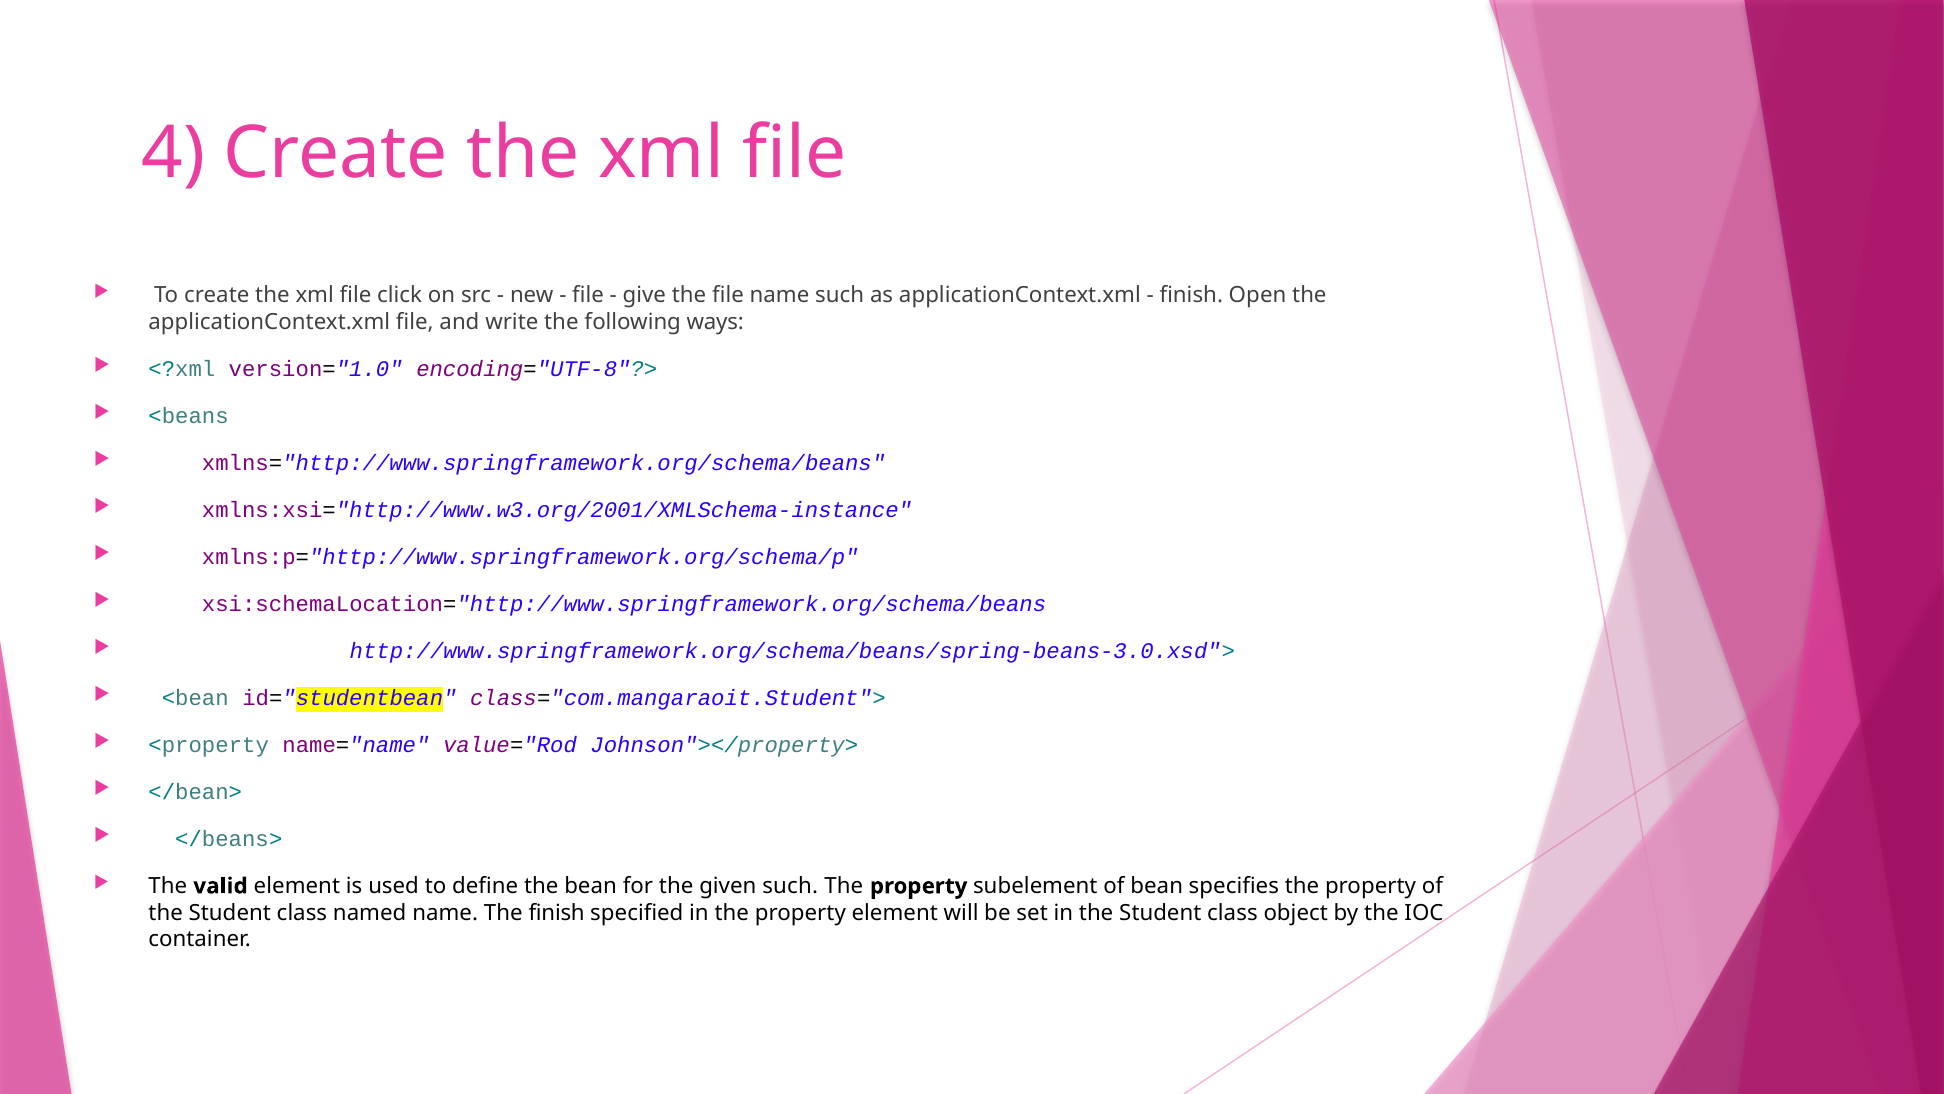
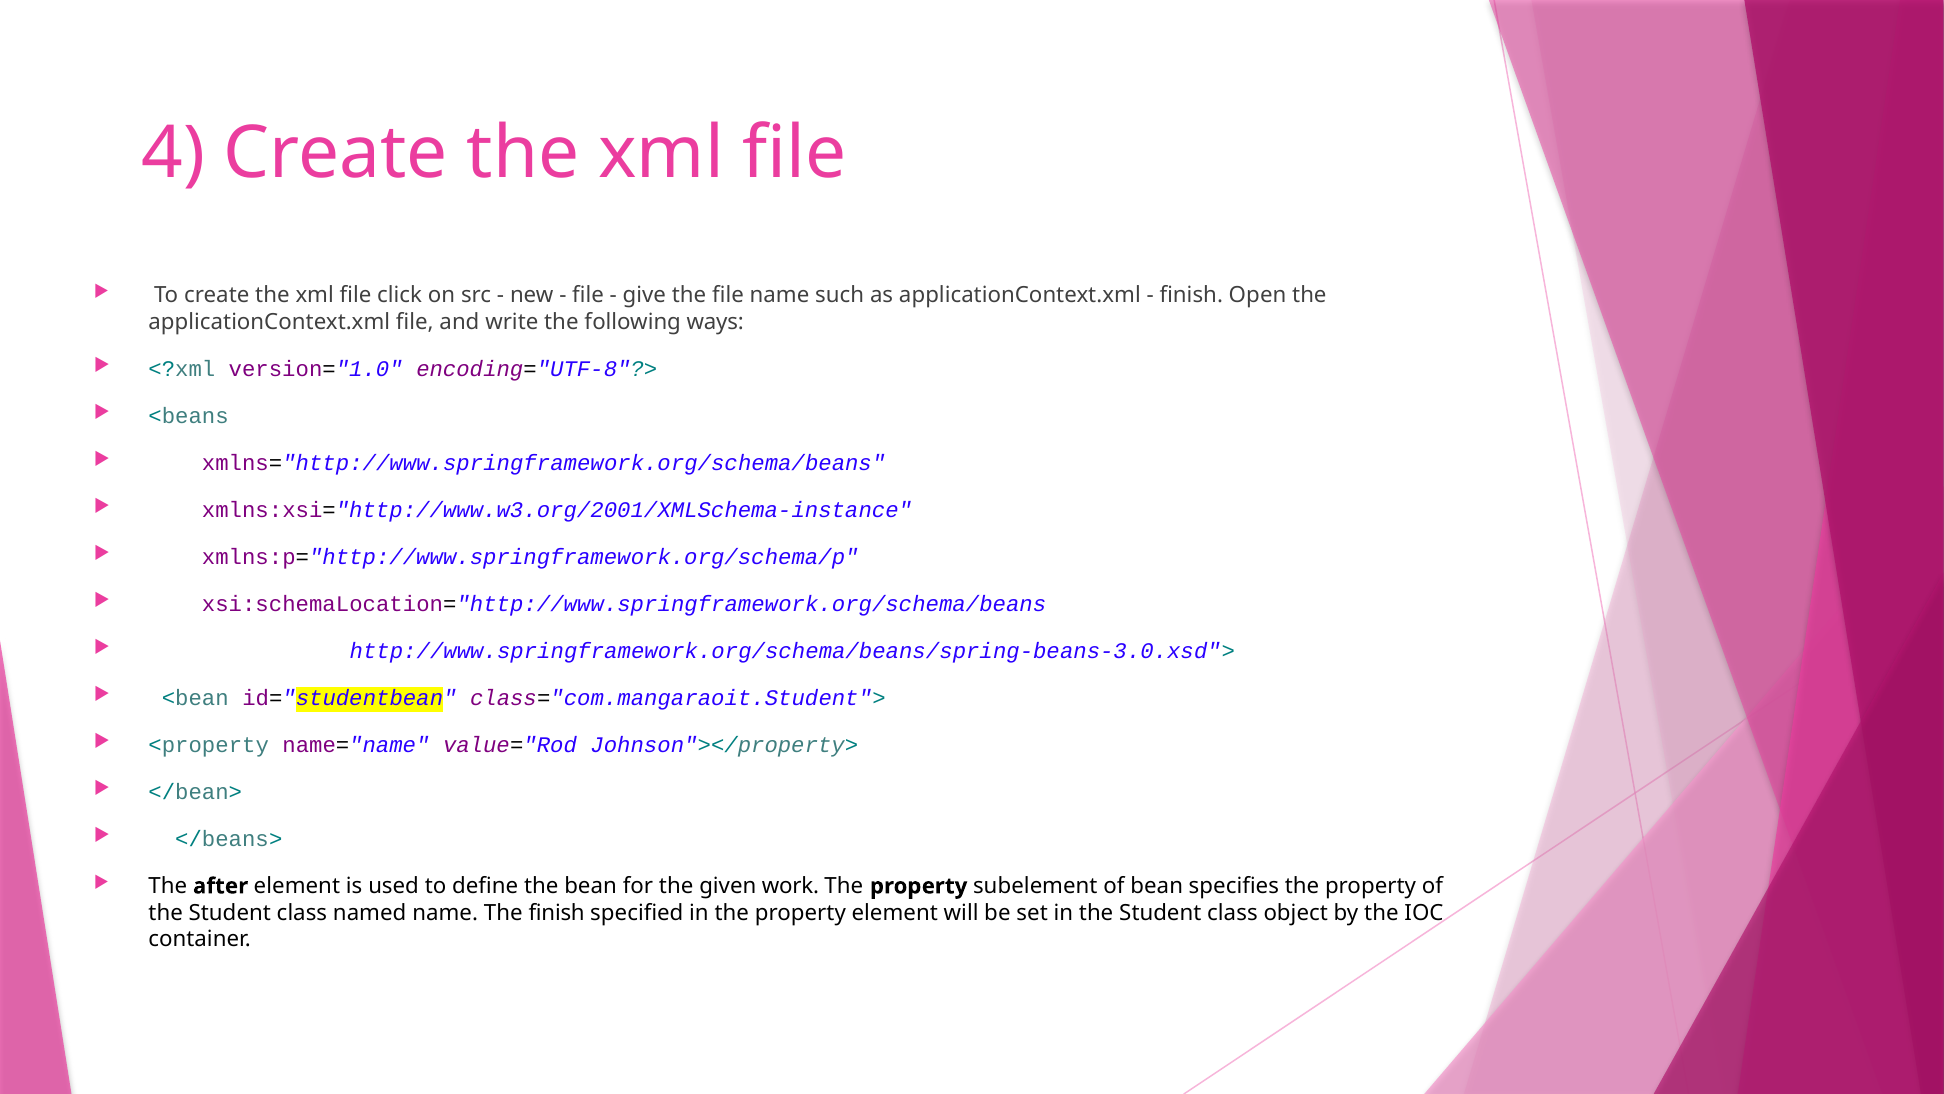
valid: valid -> after (221, 886)
given such: such -> work (790, 886)
